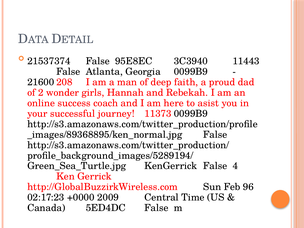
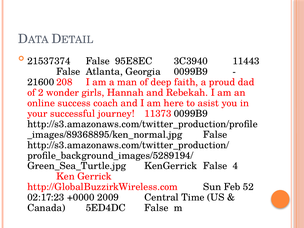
96: 96 -> 52 (248, 187)
